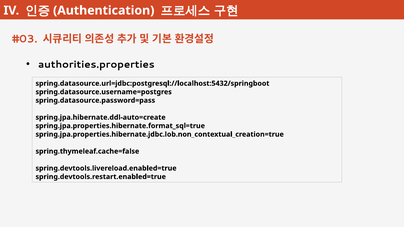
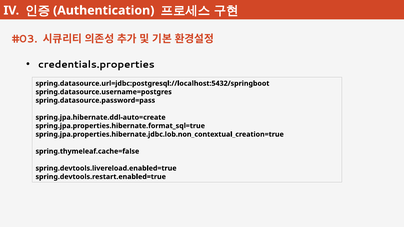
authorities.properties: authorities.properties -> credentials.properties (96, 64)
